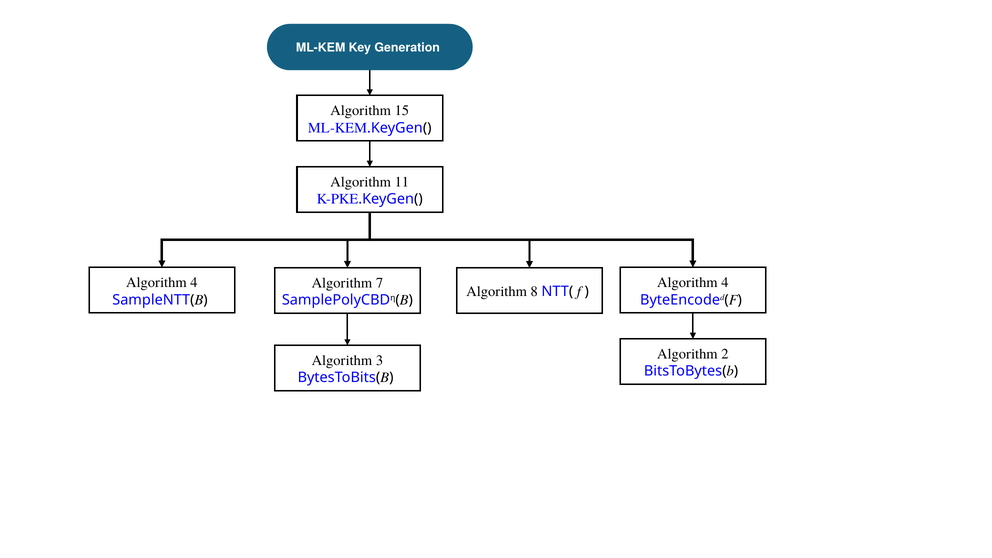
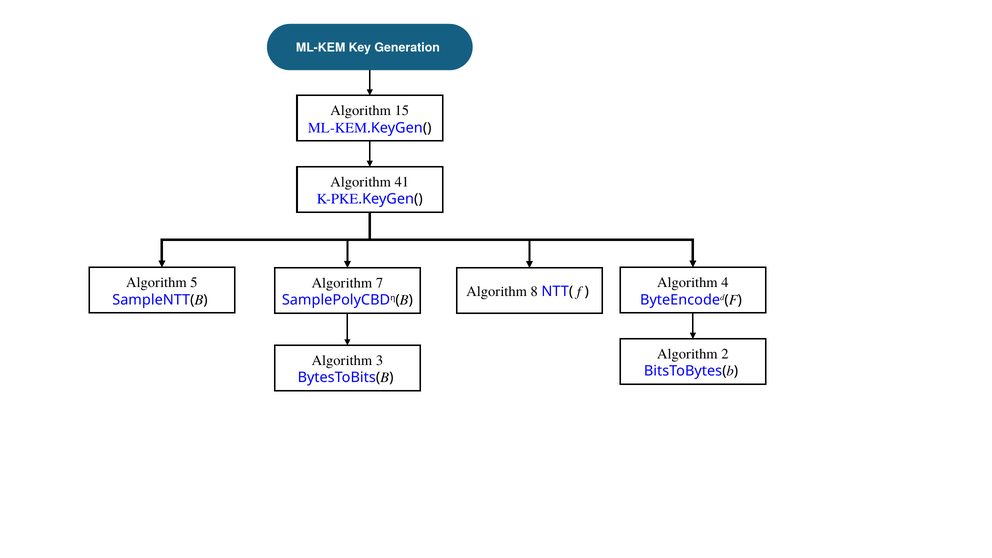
11: 11 -> 41 (402, 182)
4: 4 -> 5 (194, 282)
